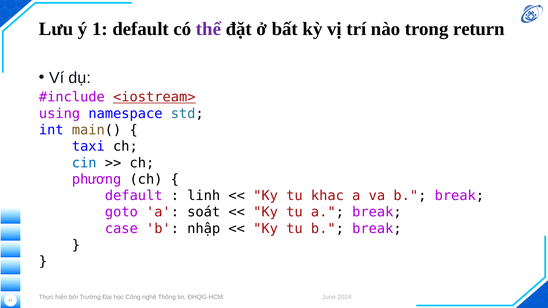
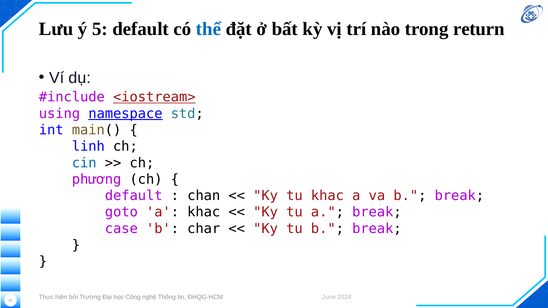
1: 1 -> 5 (100, 29)
thể colour: purple -> blue (209, 29)
namespace underline: none -> present (125, 114)
taxi: taxi -> linh (88, 147)
linh: linh -> chan (204, 196)
a soát: soát -> khac (204, 212)
nhập: nhập -> char (204, 229)
